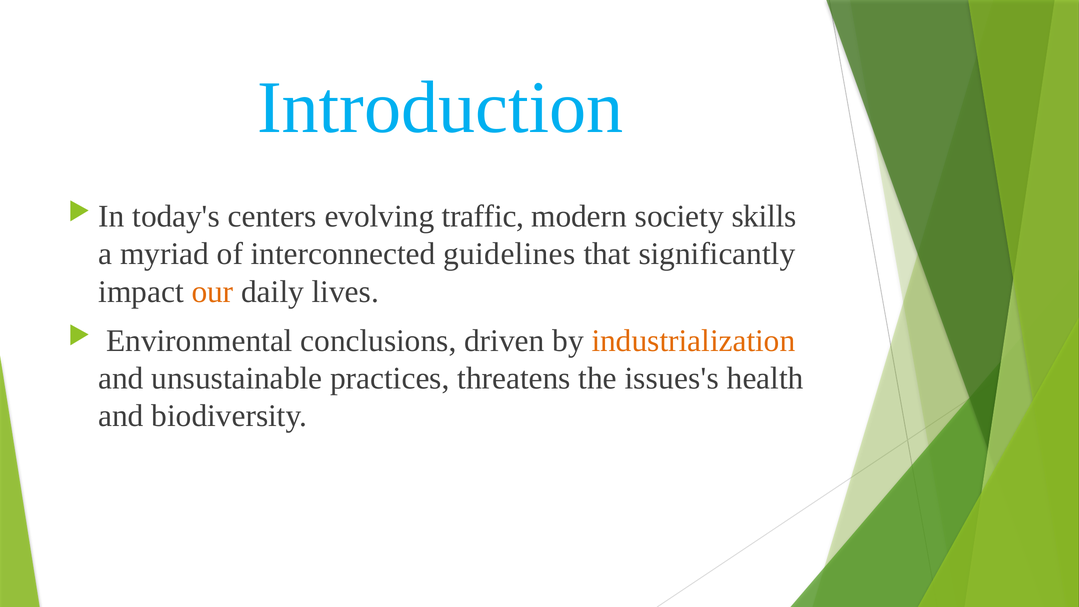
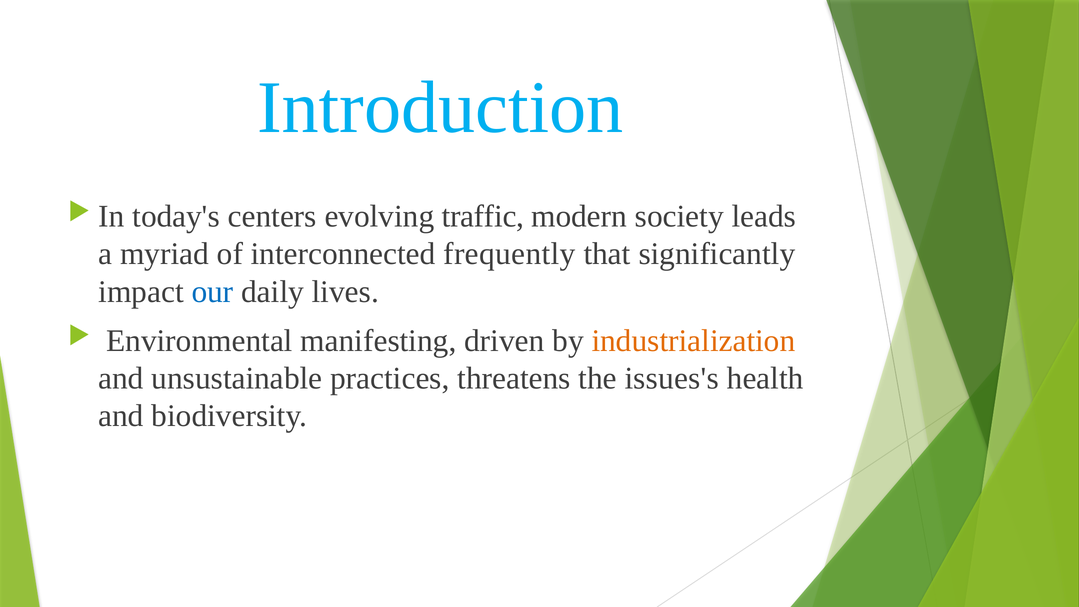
skills: skills -> leads (764, 216)
guidelines: guidelines -> frequently (509, 254)
our colour: orange -> blue (213, 292)
conclusions: conclusions -> manifesting (378, 341)
